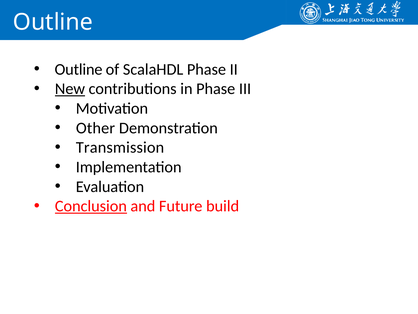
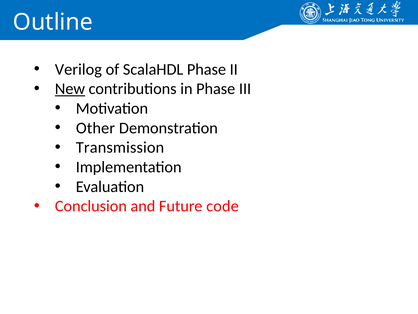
Outline: Outline -> Verilog (78, 69)
Conclusion underline: present -> none (91, 206)
build: build -> code (223, 206)
